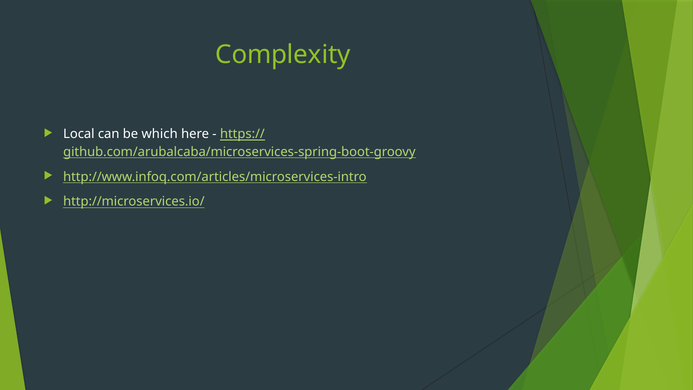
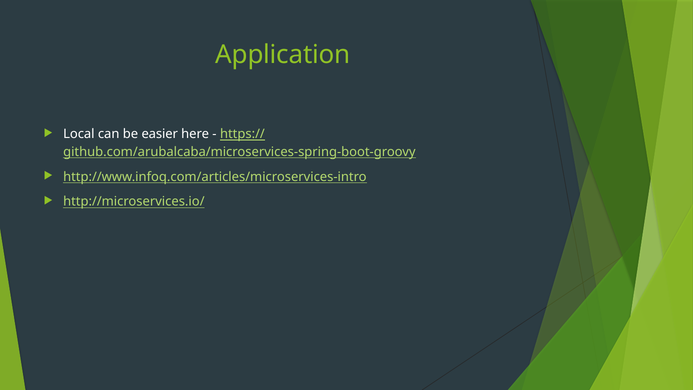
Complexity: Complexity -> Application (283, 55)
which: which -> easier (160, 134)
